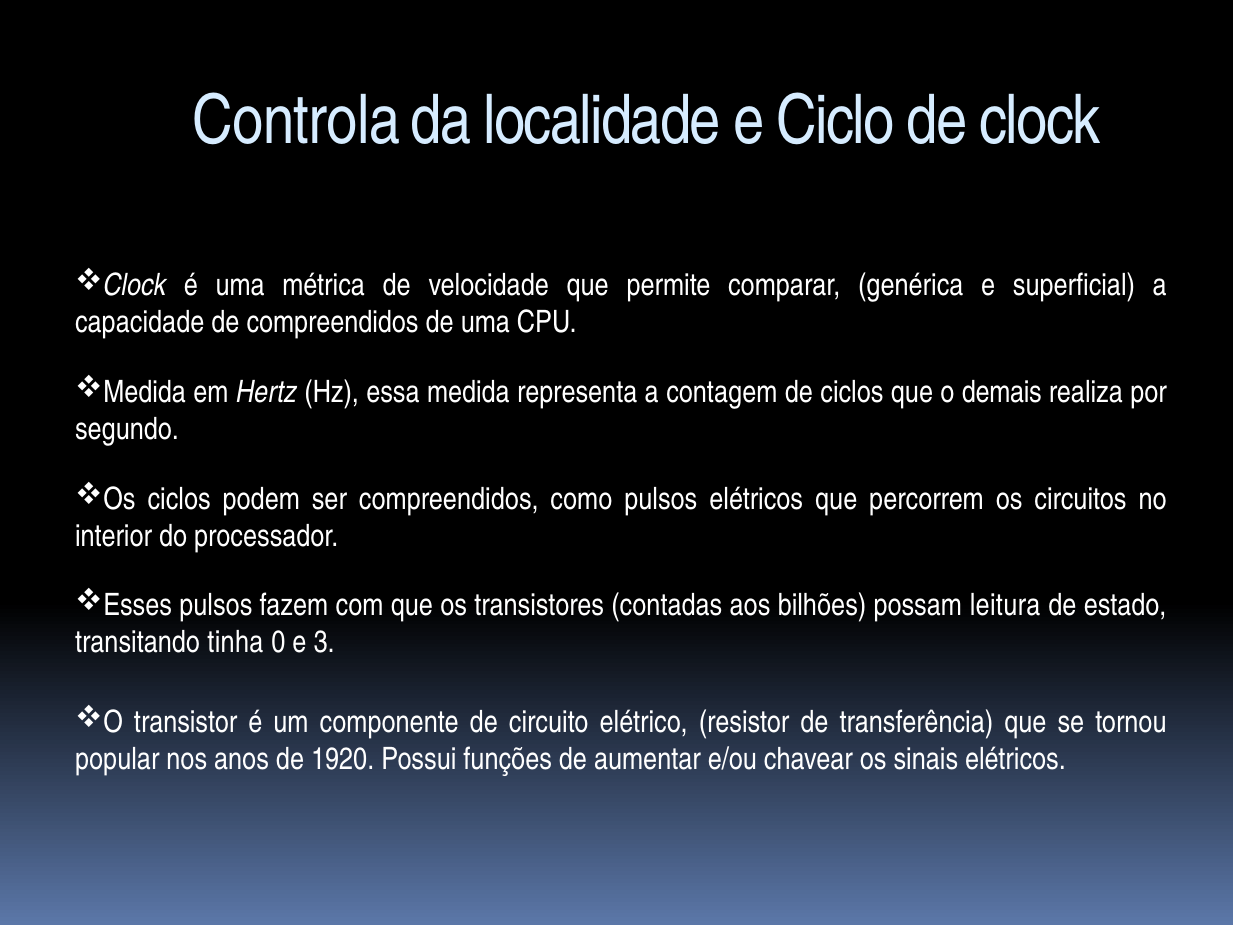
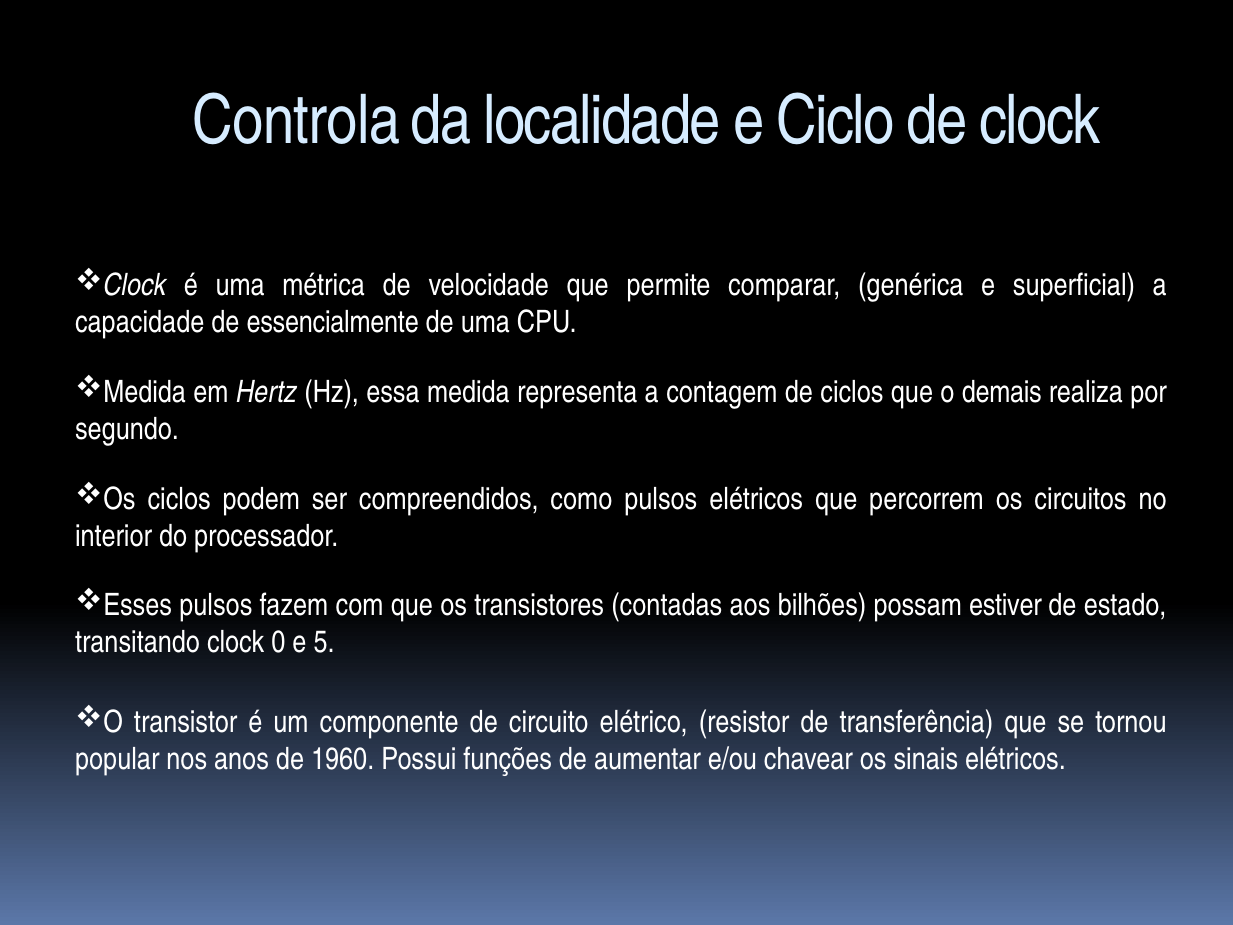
de compreendidos: compreendidos -> essencialmente (333, 322)
leitura: leitura -> estiver (1005, 606)
transitando tinha: tinha -> clock (236, 643)
3: 3 -> 5 (324, 643)
1920: 1920 -> 1960 (343, 759)
